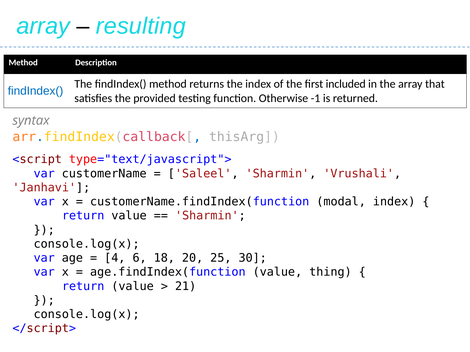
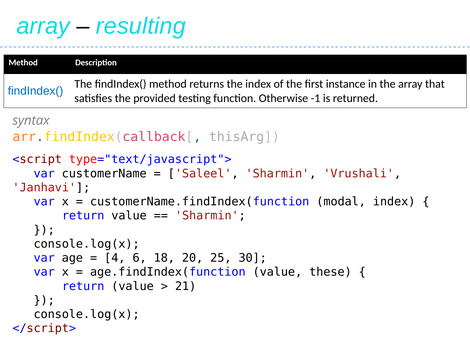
included: included -> instance (346, 84)
thing: thing -> these (330, 272)
